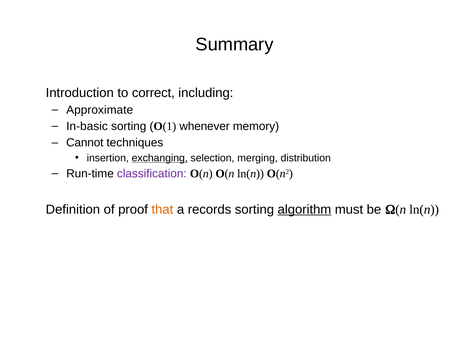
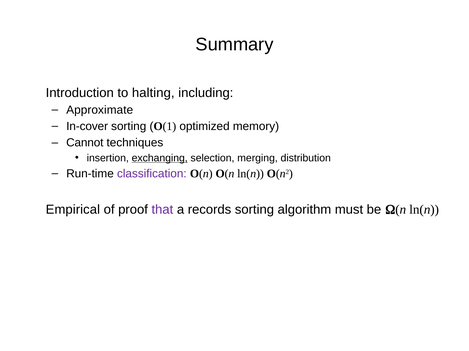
correct: correct -> halting (153, 93)
In-basic: In-basic -> In-cover (87, 127)
whenever: whenever -> optimized (205, 127)
Definition: Definition -> Empirical (73, 210)
that colour: orange -> purple (162, 210)
algorithm underline: present -> none (304, 210)
